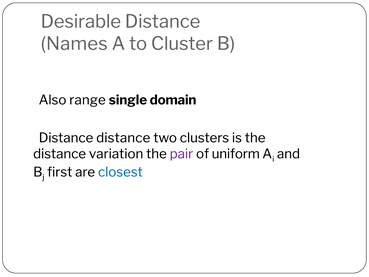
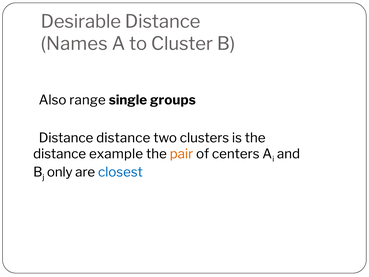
domain: domain -> groups (173, 100)
variation: variation -> example (116, 154)
pair colour: purple -> orange (181, 154)
uniform: uniform -> centers (236, 154)
first: first -> only (60, 172)
